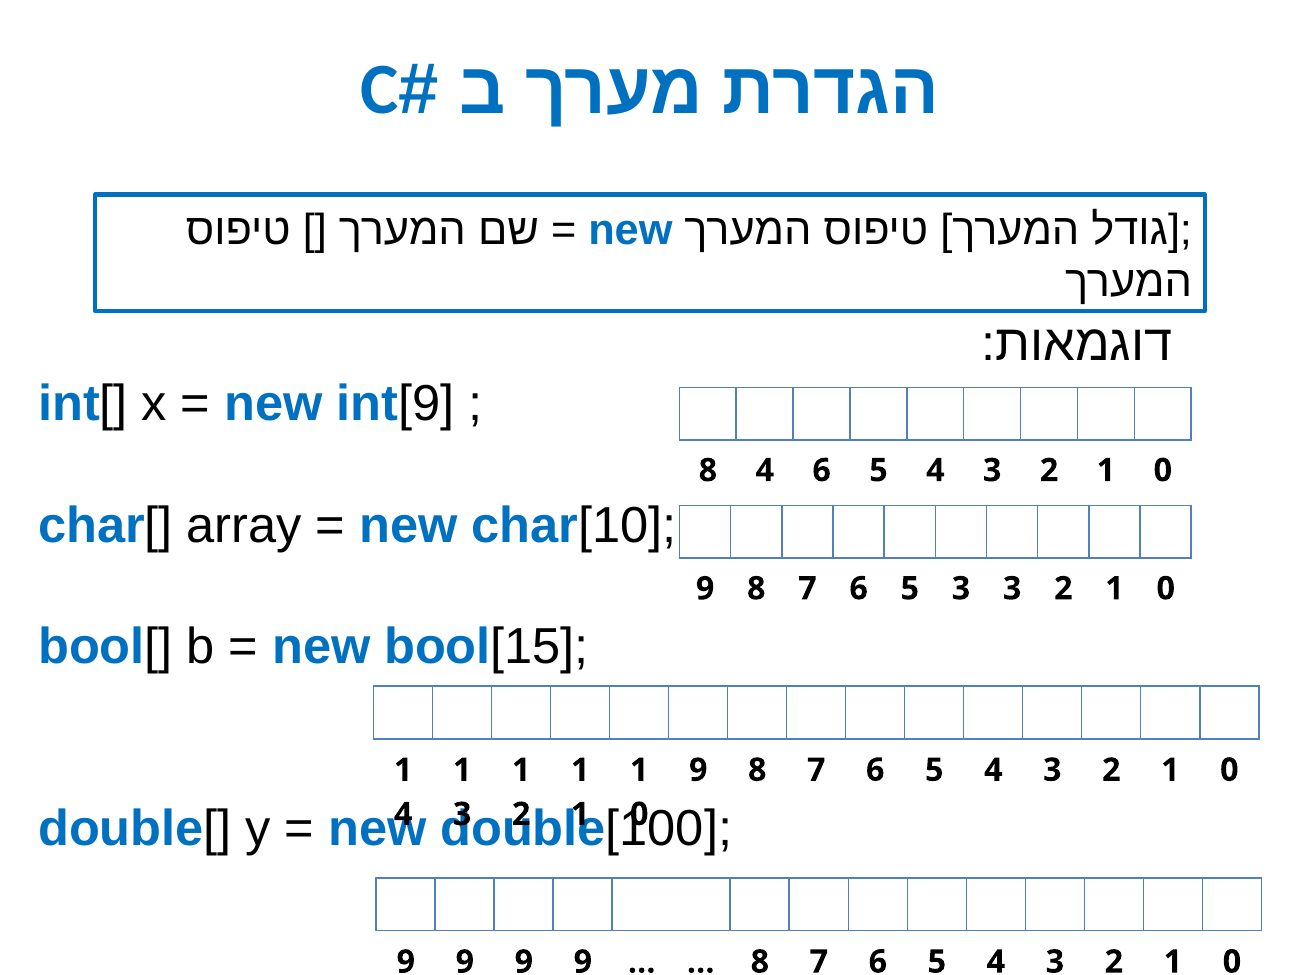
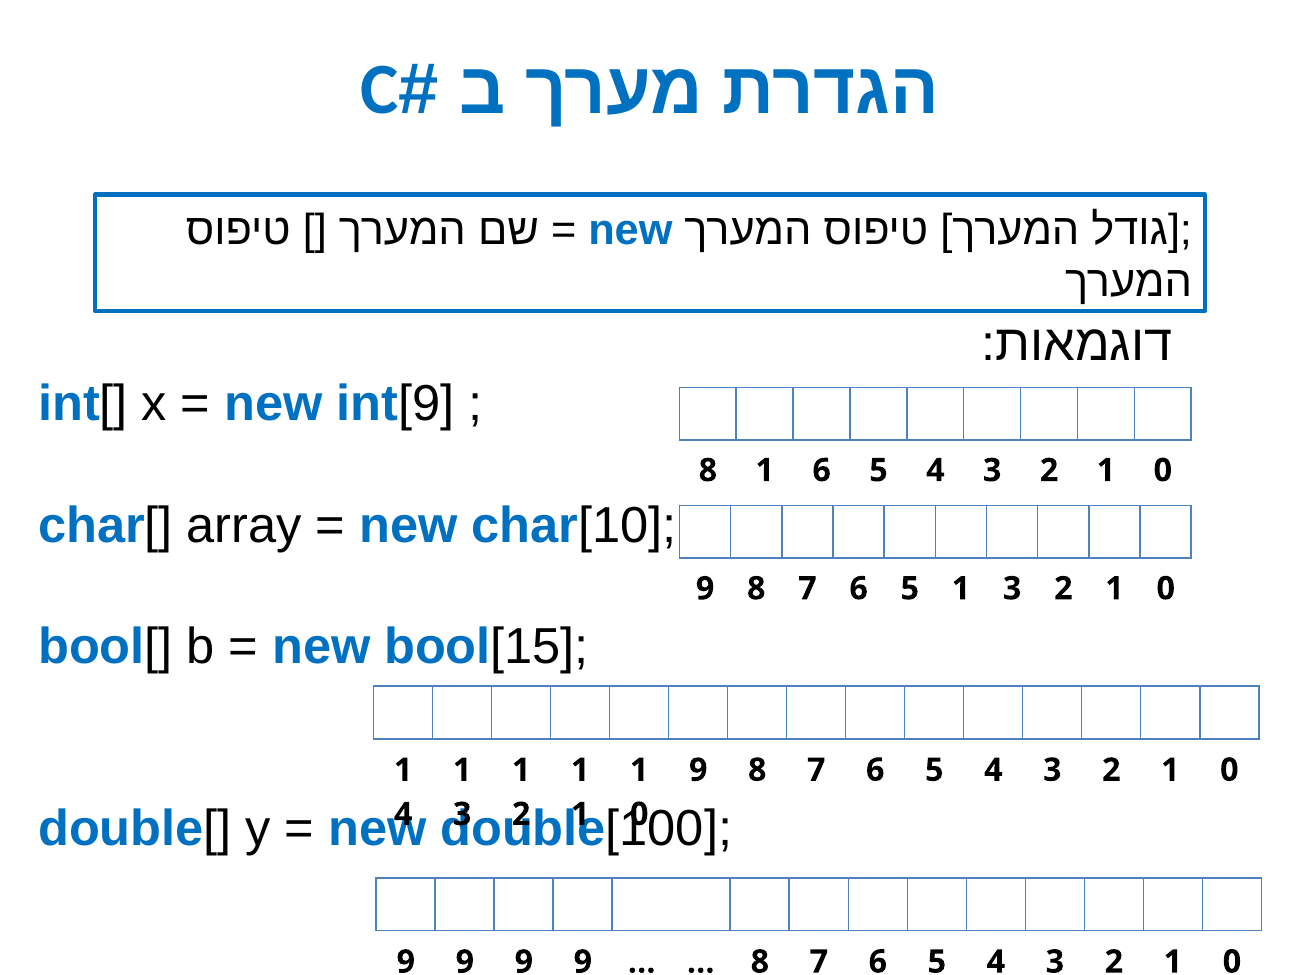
8 4: 4 -> 1 (765, 470)
5 3: 3 -> 1 (961, 589)
